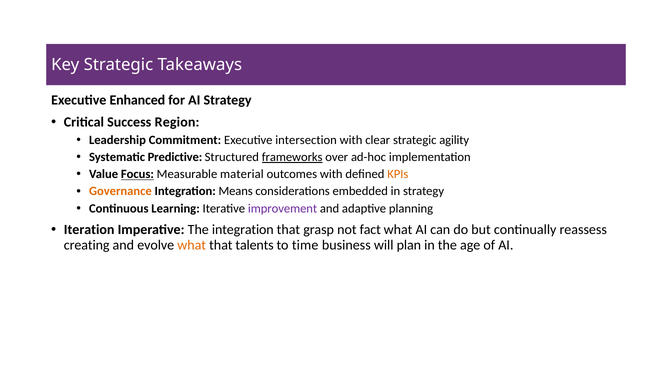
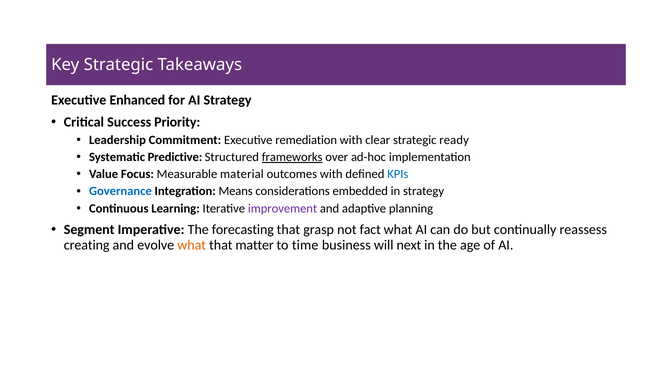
Region: Region -> Priority (177, 122)
intersection: intersection -> remediation (306, 140)
agility: agility -> ready (454, 140)
Focus underline: present -> none (137, 174)
KPIs colour: orange -> blue (398, 174)
Governance colour: orange -> blue (120, 191)
Iteration: Iteration -> Segment (89, 230)
The integration: integration -> forecasting (243, 230)
talents: talents -> matter (255, 245)
plan: plan -> next (409, 245)
